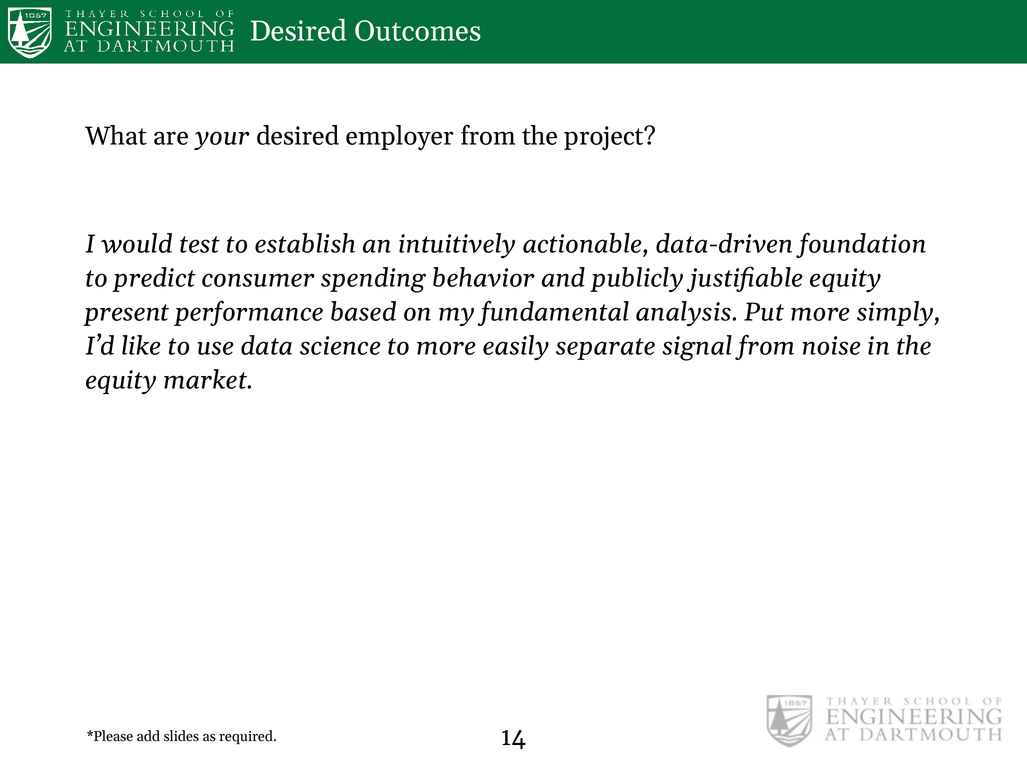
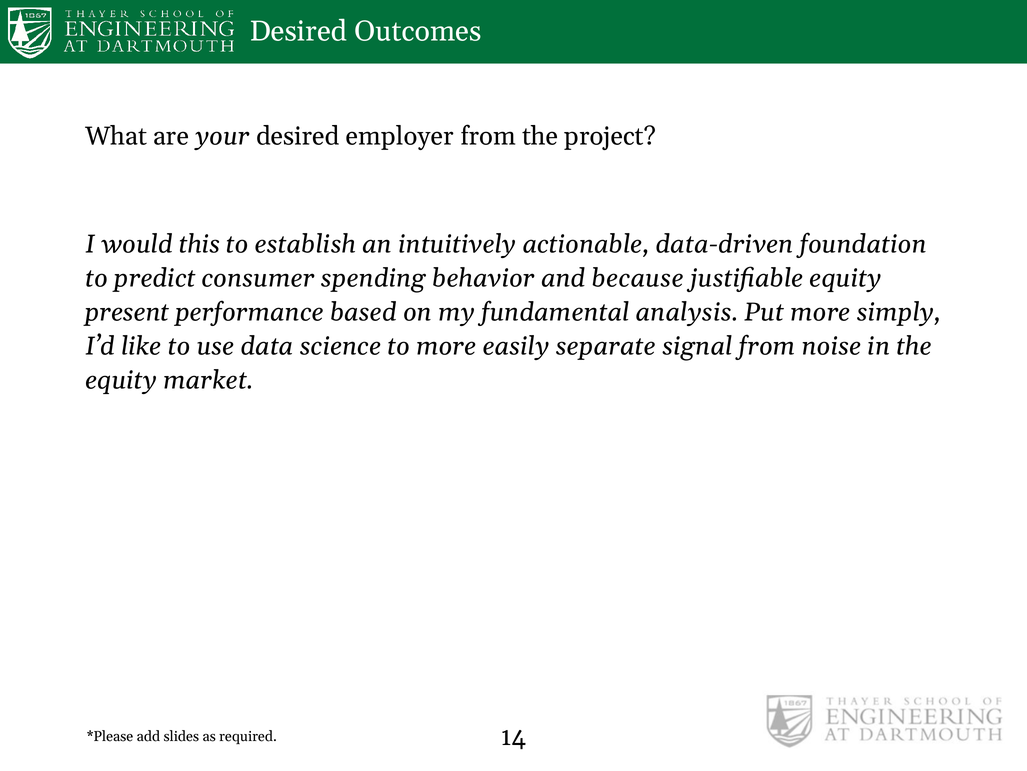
test: test -> this (200, 244)
publicly: publicly -> because (638, 278)
